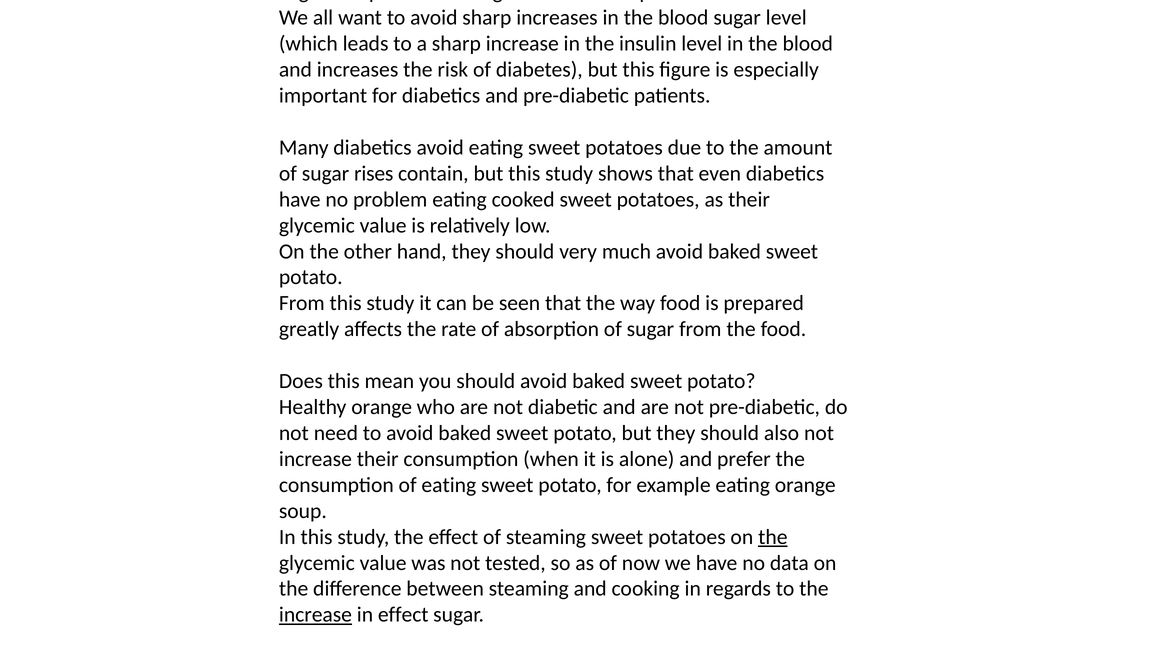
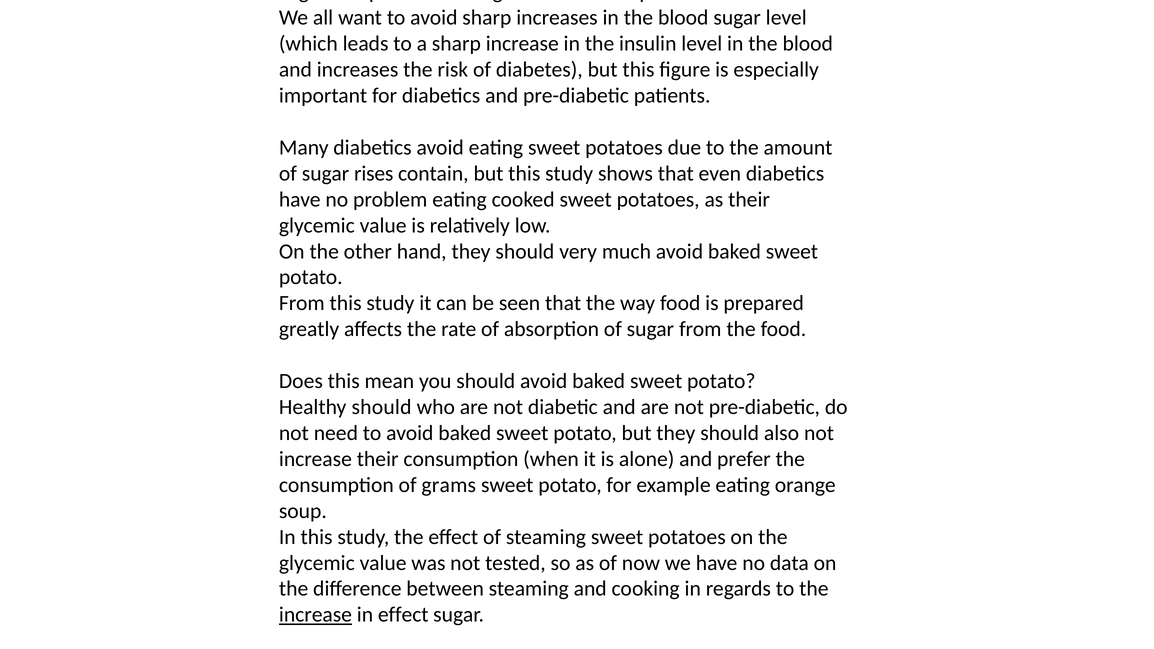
Healthy orange: orange -> should (382, 407)
consumption of eating: eating -> grams (449, 485)
the underline: present -> none (773, 537)
